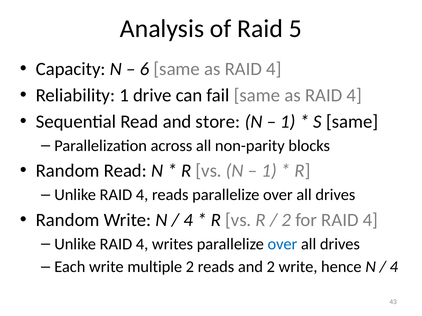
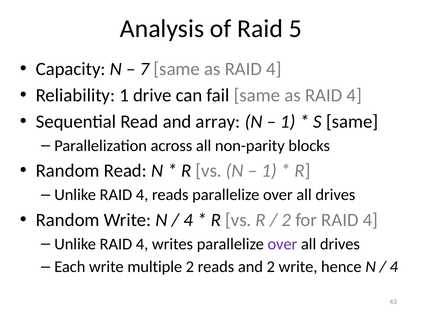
6: 6 -> 7 (145, 69)
store: store -> array (218, 122)
over colour: blue -> purple (282, 244)
